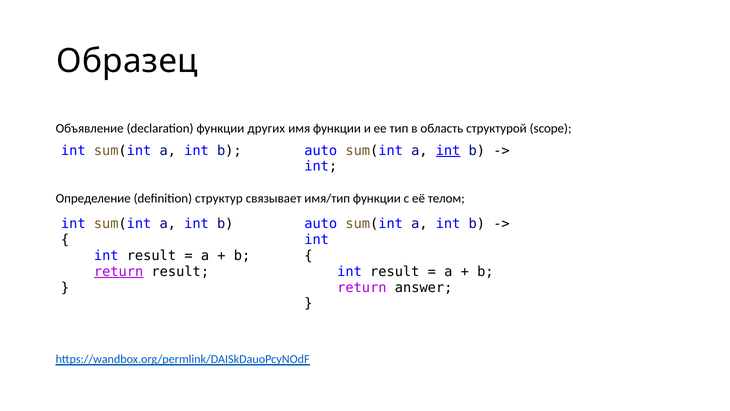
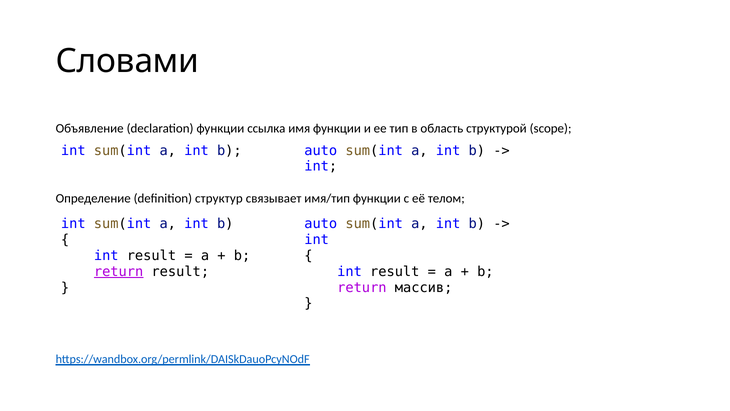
Образец: Образец -> Словами (127, 61)
других: других -> ссылка (266, 128)
int underline: present -> none (448, 150)
answer: answer -> массив (424, 287)
